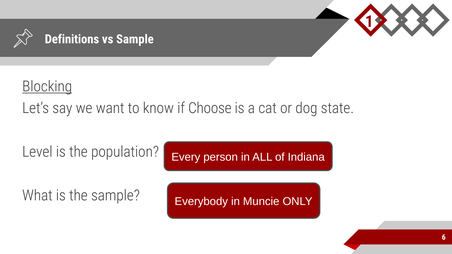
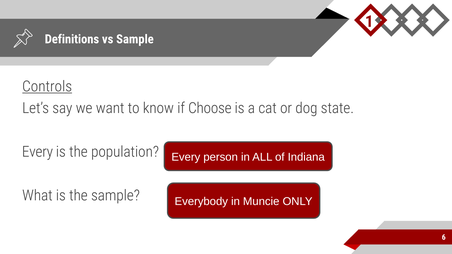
Blocking: Blocking -> Controls (47, 87)
Level: Level -> Every (37, 152)
